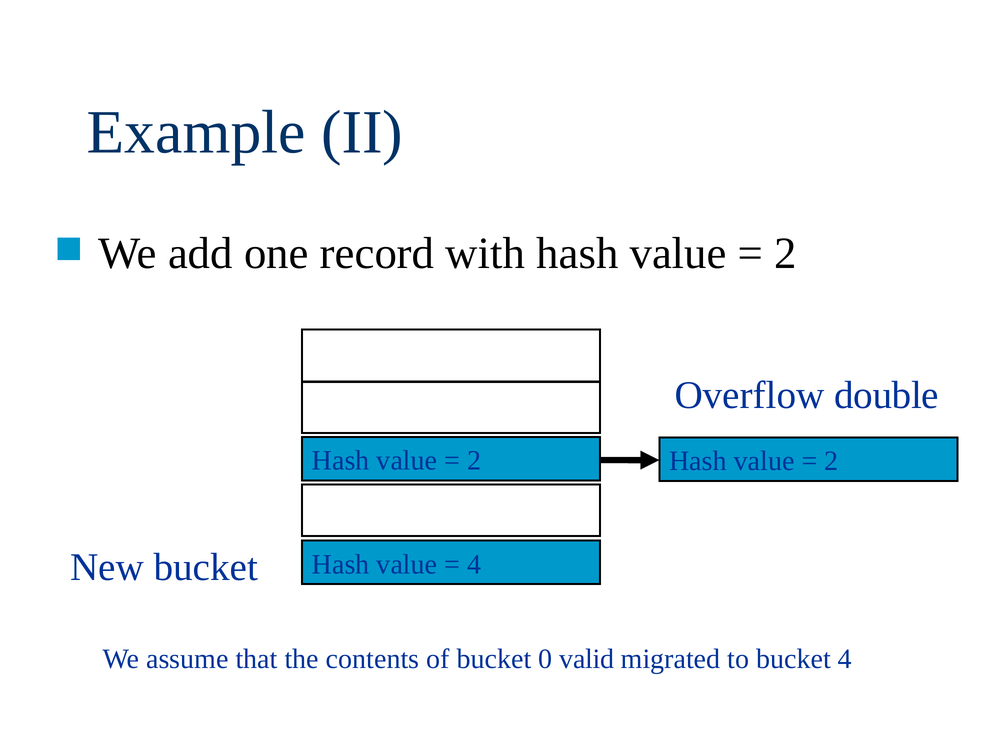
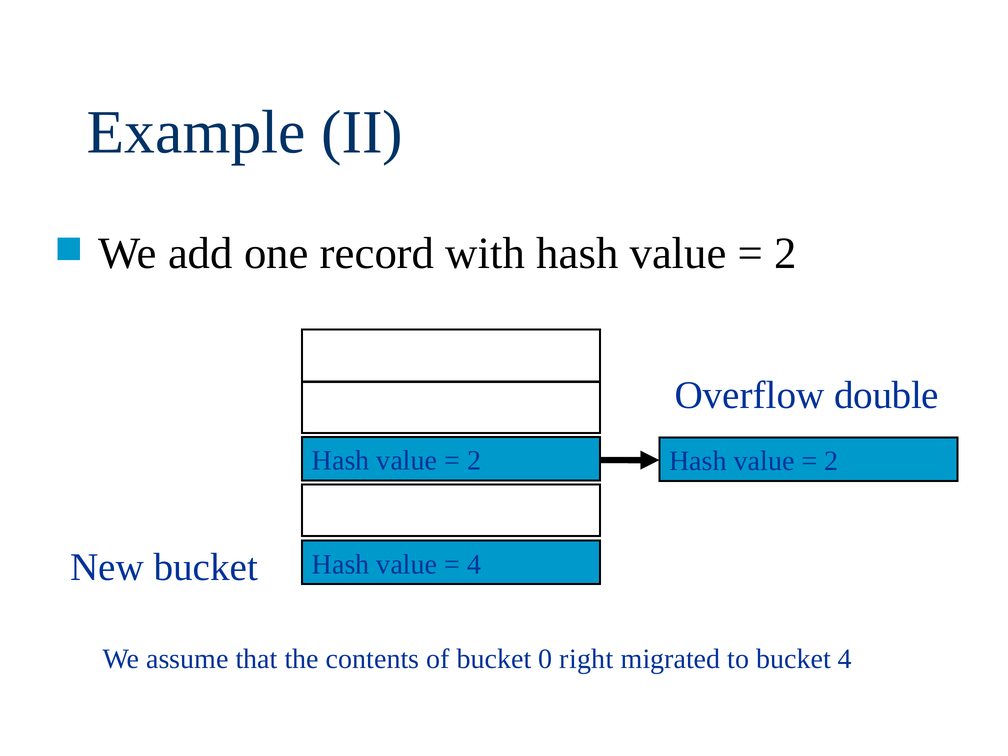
valid: valid -> right (586, 659)
